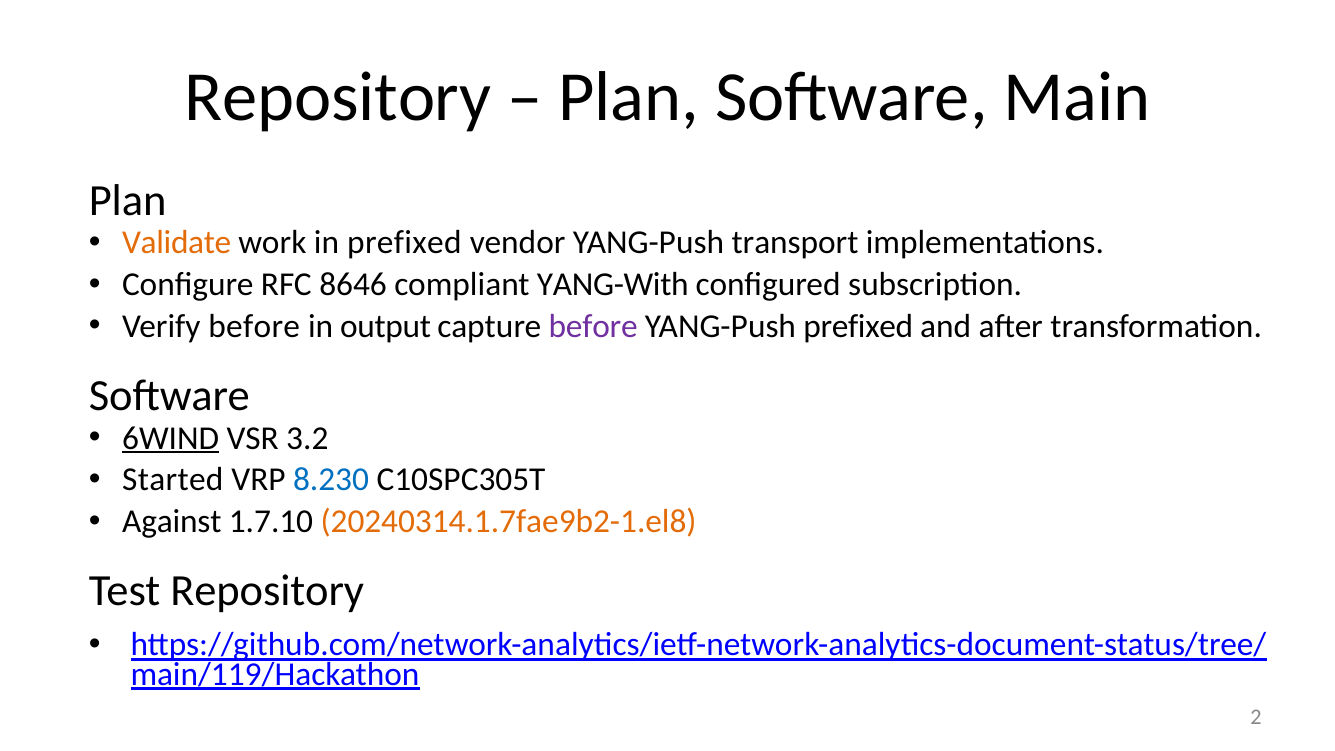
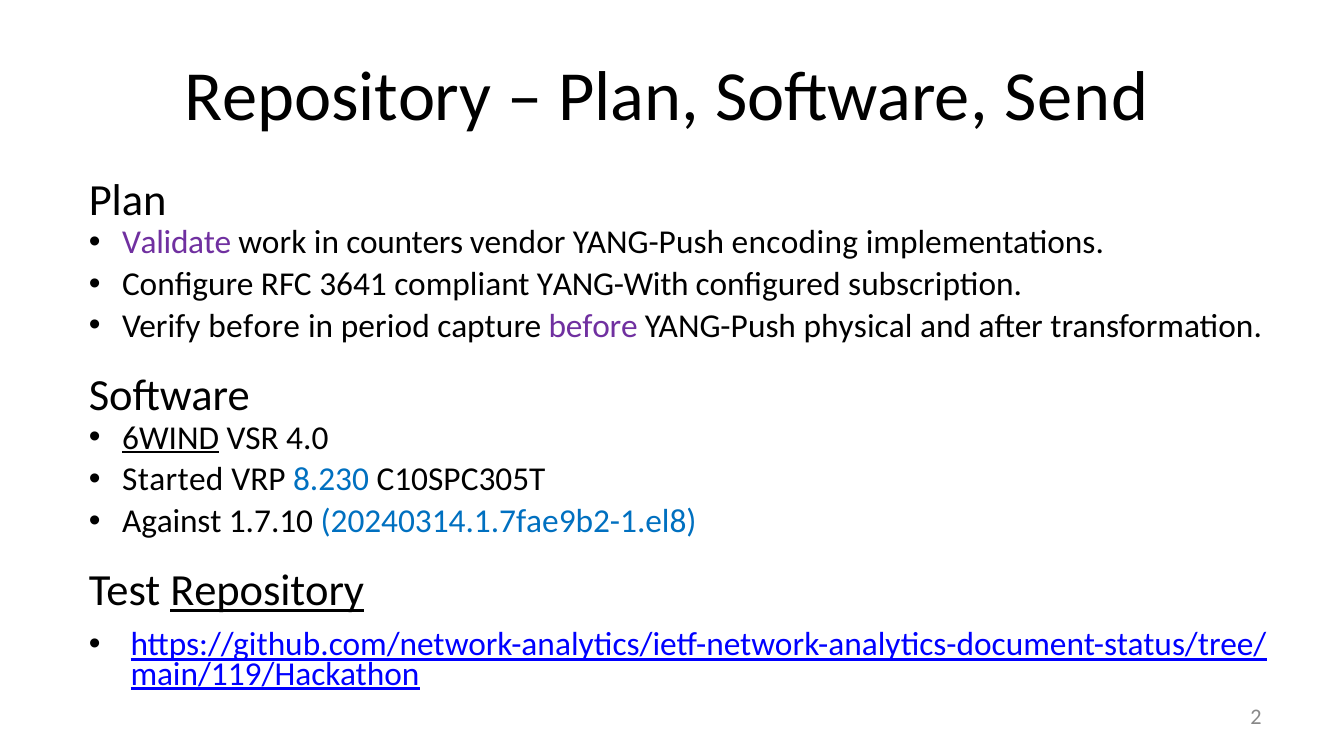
Main: Main -> Send (1076, 98)
Validate colour: orange -> purple (177, 243)
in prefixed: prefixed -> counters (405, 243)
transport: transport -> encoding (795, 243)
8646: 8646 -> 3641 (353, 285)
output: output -> period (385, 326)
YANG-Push prefixed: prefixed -> physical (858, 326)
3.2: 3.2 -> 4.0 (307, 438)
20240314.1.7fae9b2-1.el8 colour: orange -> blue (509, 521)
Repository underline: none -> present (267, 591)
